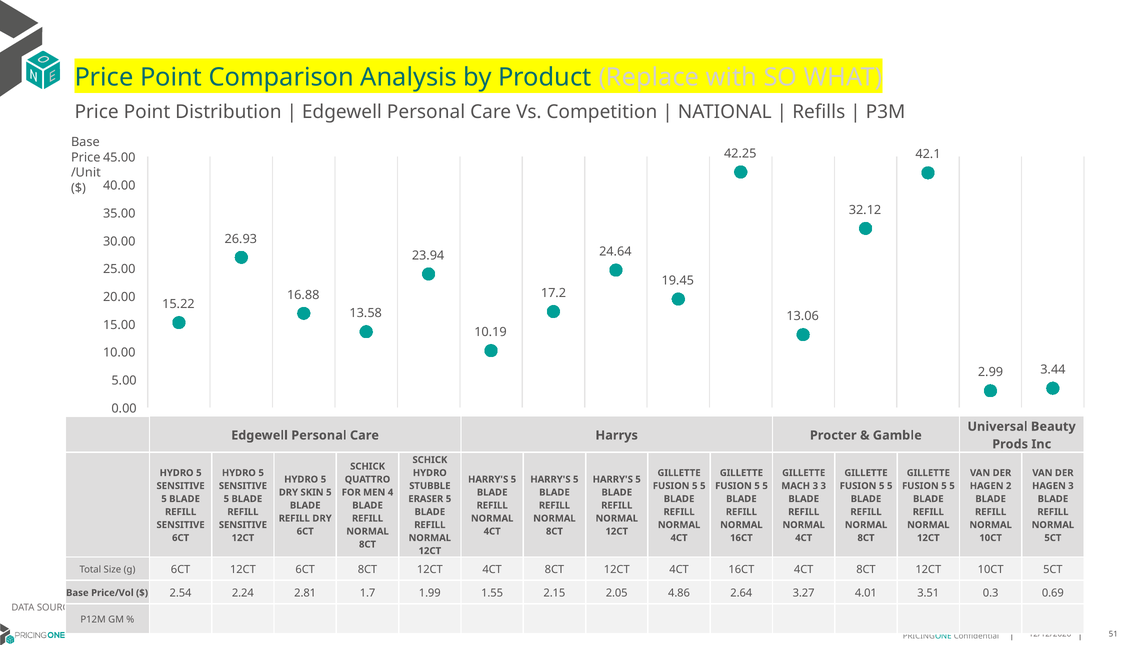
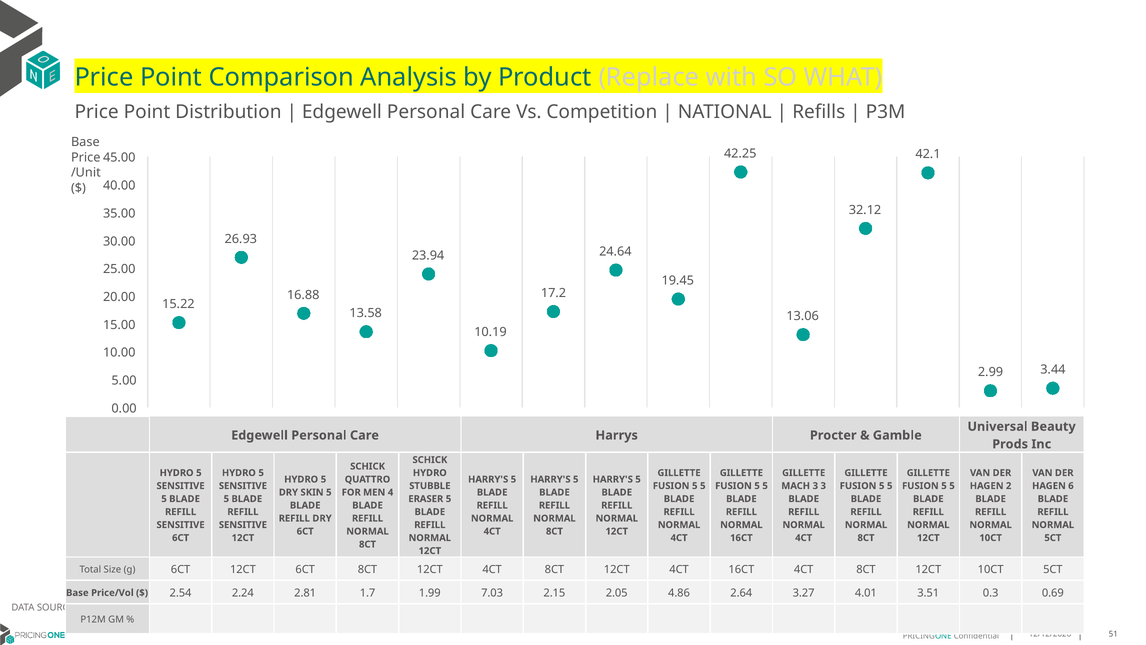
HAGEN 3: 3 -> 6 (1071, 486)
1.55: 1.55 -> 7.03 (492, 593)
